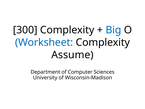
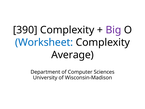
300: 300 -> 390 (25, 30)
Big colour: blue -> purple (113, 30)
Assume: Assume -> Average (73, 55)
